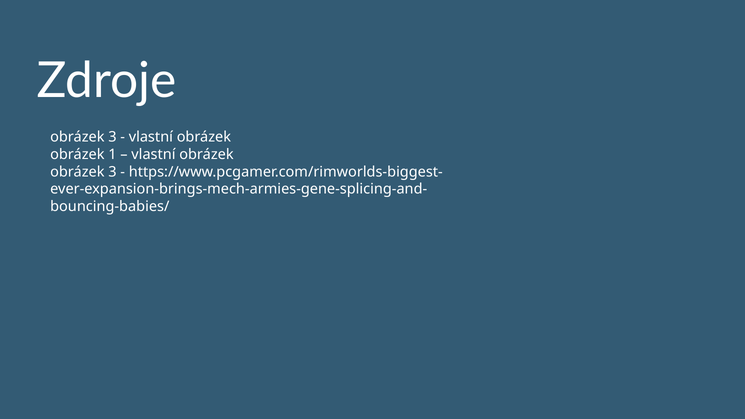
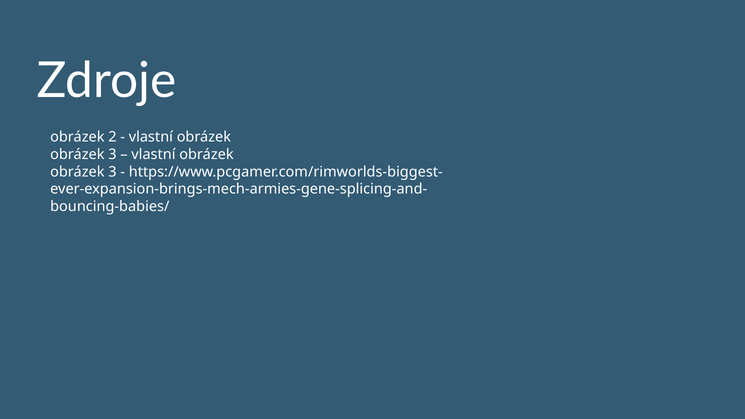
3: 3 -> 2 (112, 137)
1: 1 -> 3 (112, 154)
